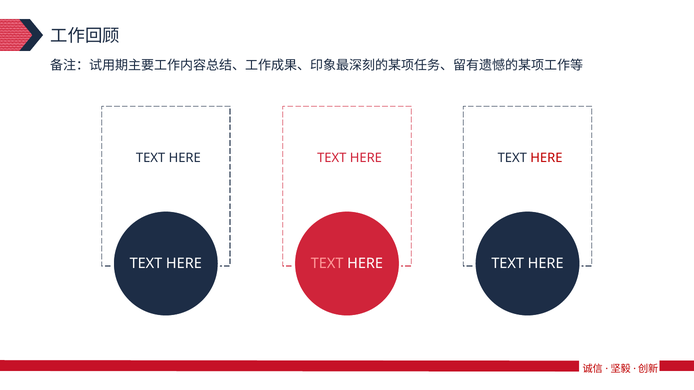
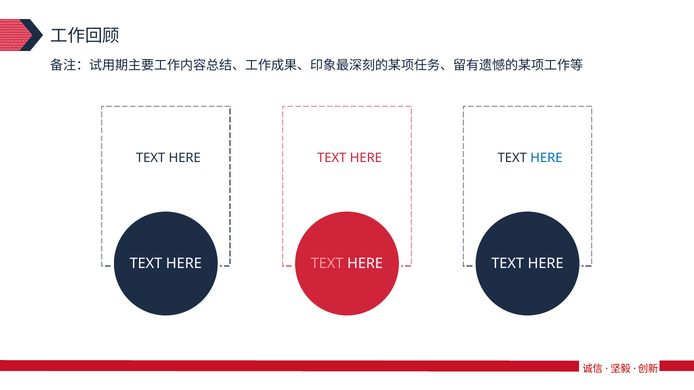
HERE colour: red -> blue (546, 158)
